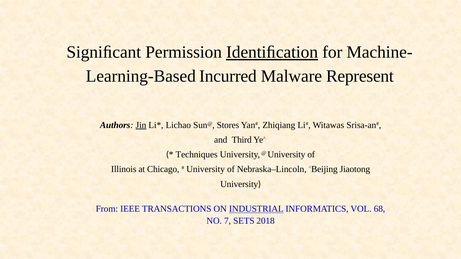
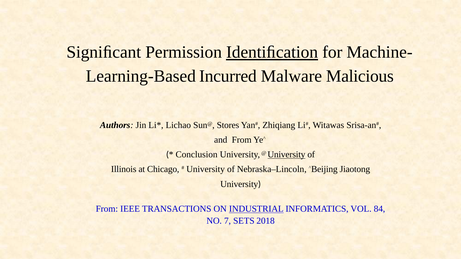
Represent: Represent -> Malicious (360, 76)
Jin underline: present -> none (141, 125)
and Third: Third -> From (242, 140)
Techniques: Techniques -> Conclusion (197, 155)
University underline: none -> present (286, 155)
68: 68 -> 84 (379, 209)
